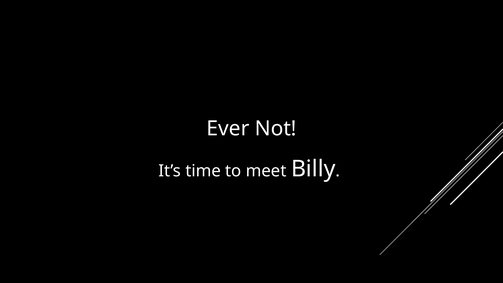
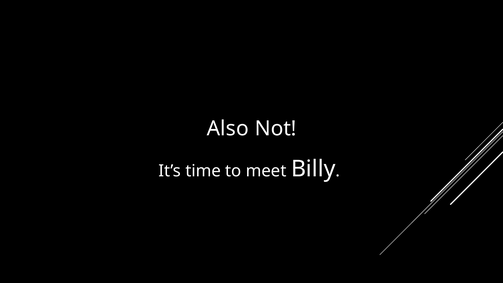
Ever: Ever -> Also (228, 128)
